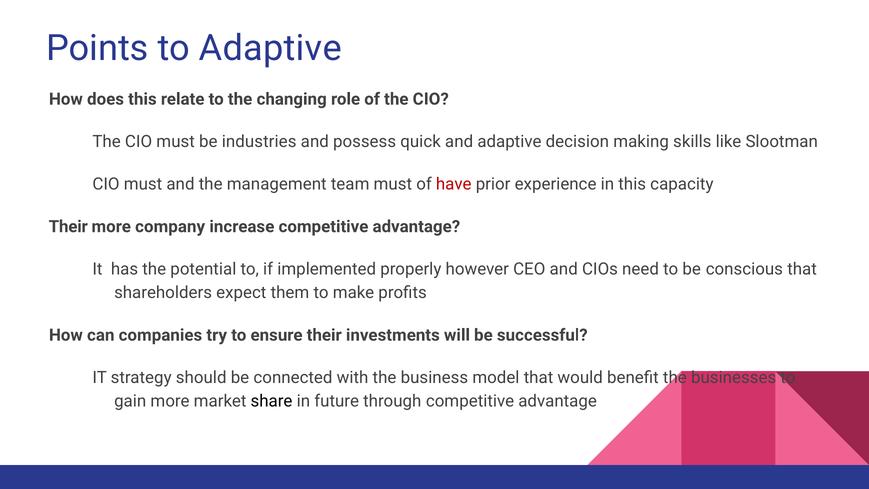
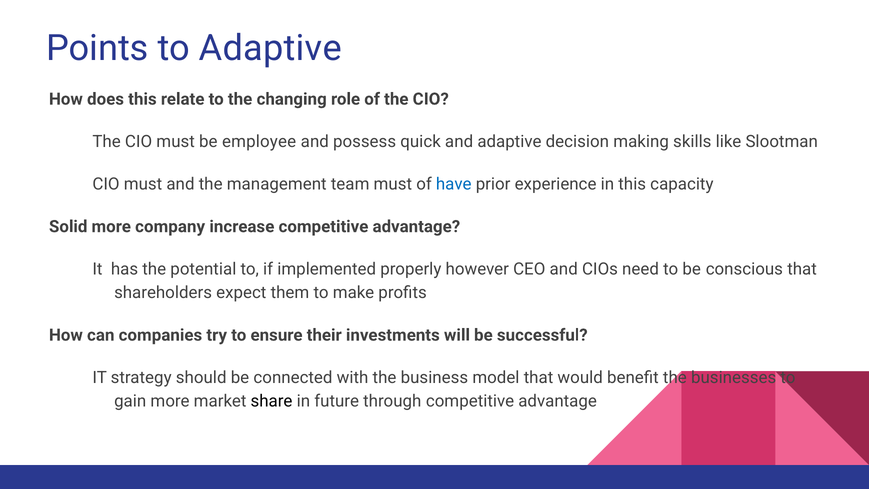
industries: industries -> employee (259, 142)
have colour: red -> blue (454, 184)
Their: Their -> Solid (68, 227)
